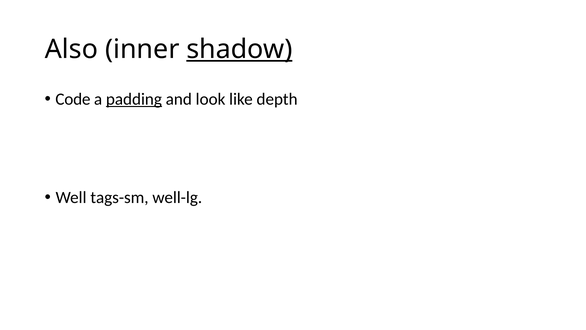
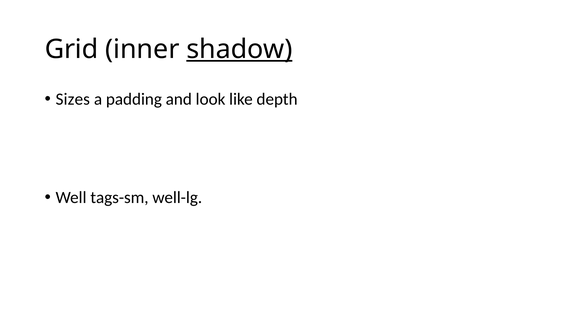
Also: Also -> Grid (71, 49)
Code: Code -> Sizes (73, 99)
padding underline: present -> none (134, 99)
